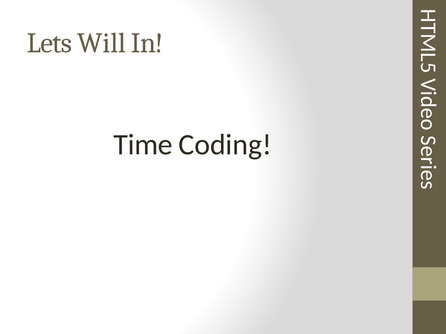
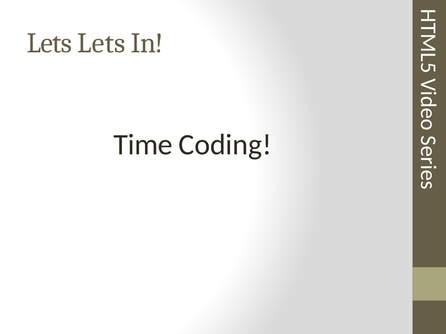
Lets Will: Will -> Lets (101, 43)
